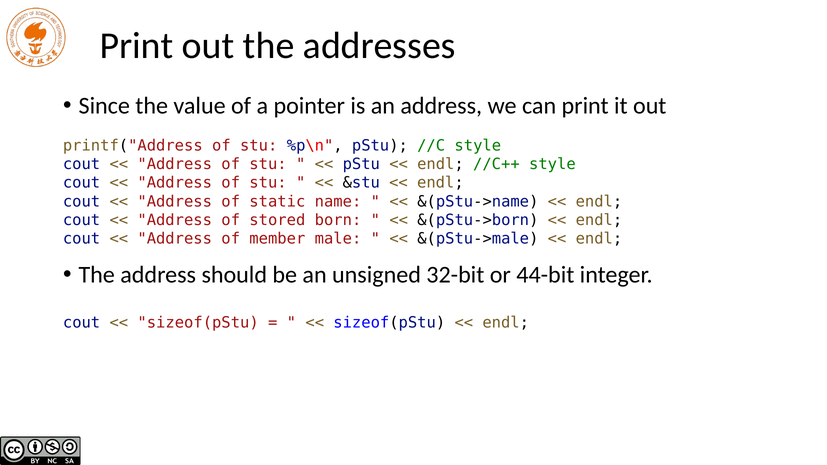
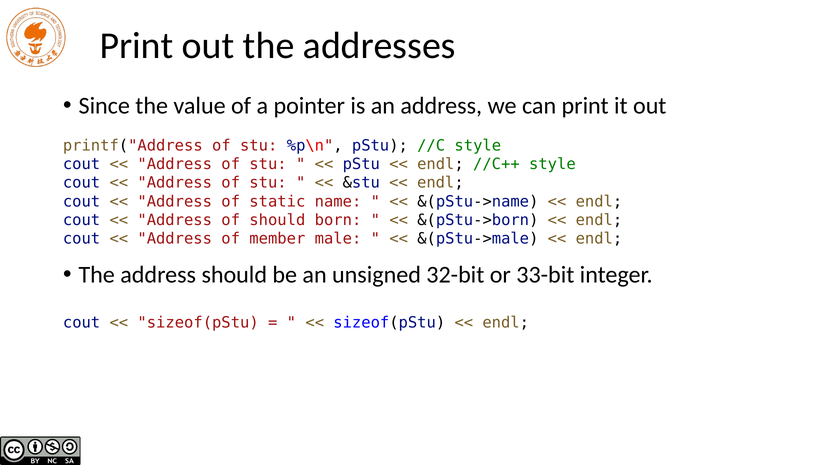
of stored: stored -> should (277, 220)
44-bit: 44-bit -> 33-bit (545, 275)
